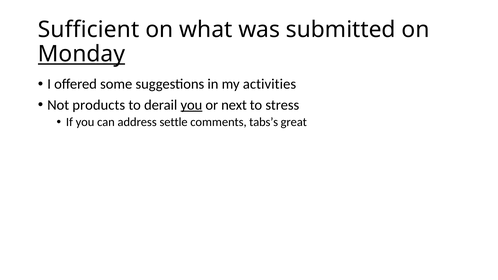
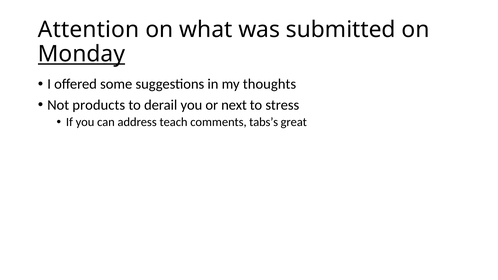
Sufficient: Sufficient -> Attention (89, 30)
activities: activities -> thoughts (270, 84)
you underline: present -> none (191, 105)
settle: settle -> teach (174, 122)
